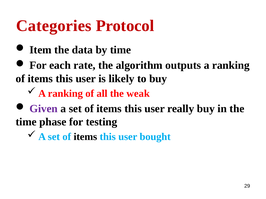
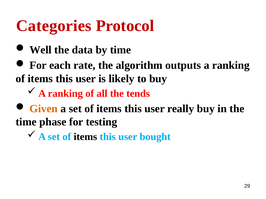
Item: Item -> Well (41, 50)
weak: weak -> tends (138, 94)
Given colour: purple -> orange (44, 109)
